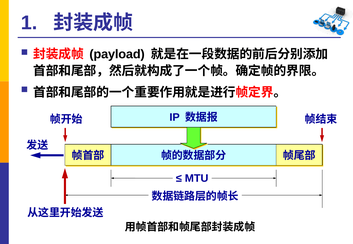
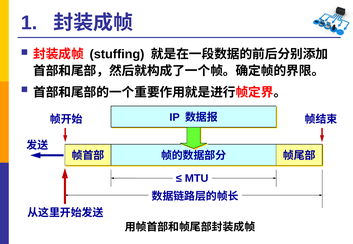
payload: payload -> stuffing (117, 54)
